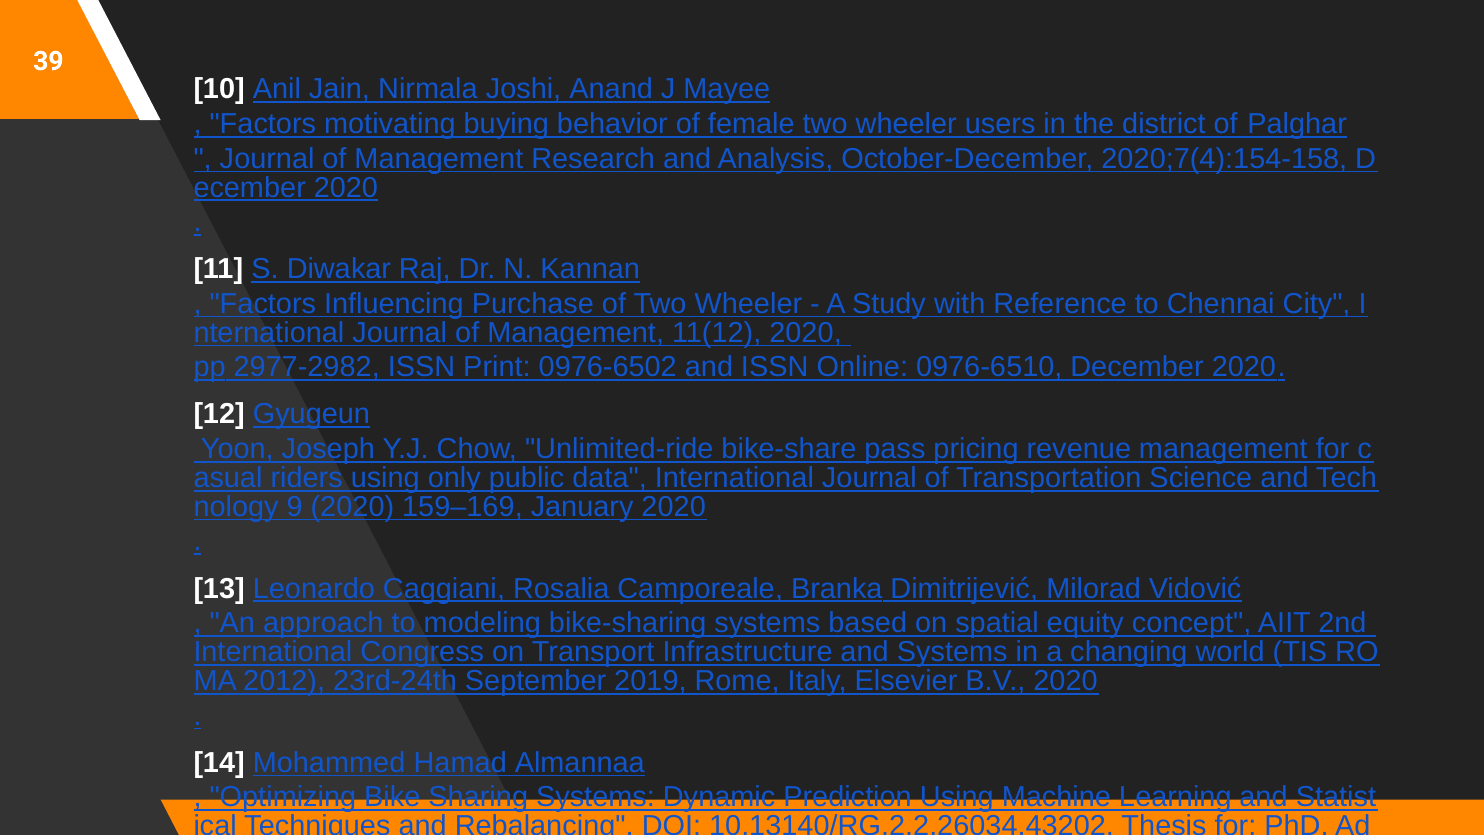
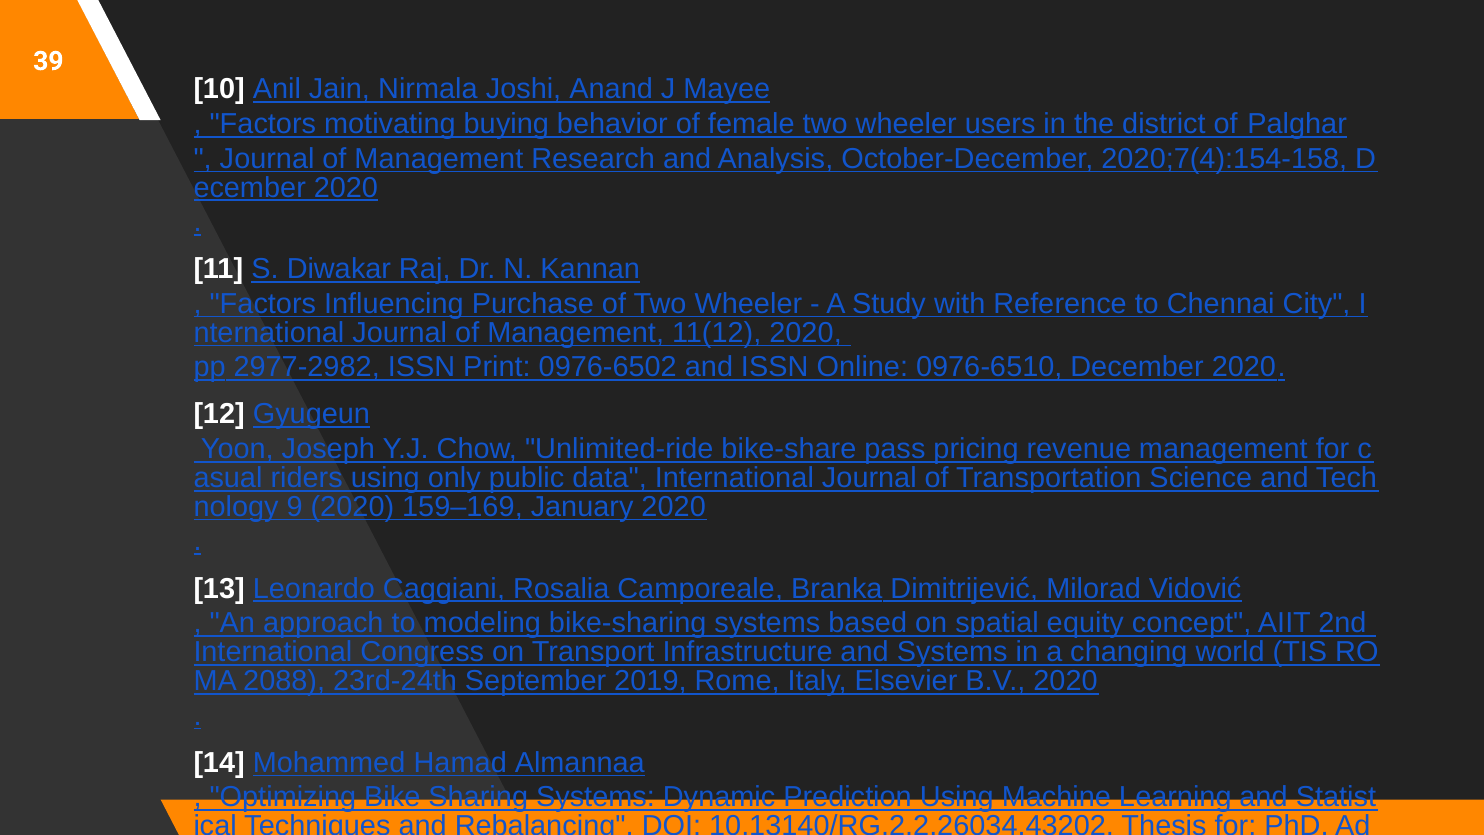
2012: 2012 -> 2088 (284, 681)
